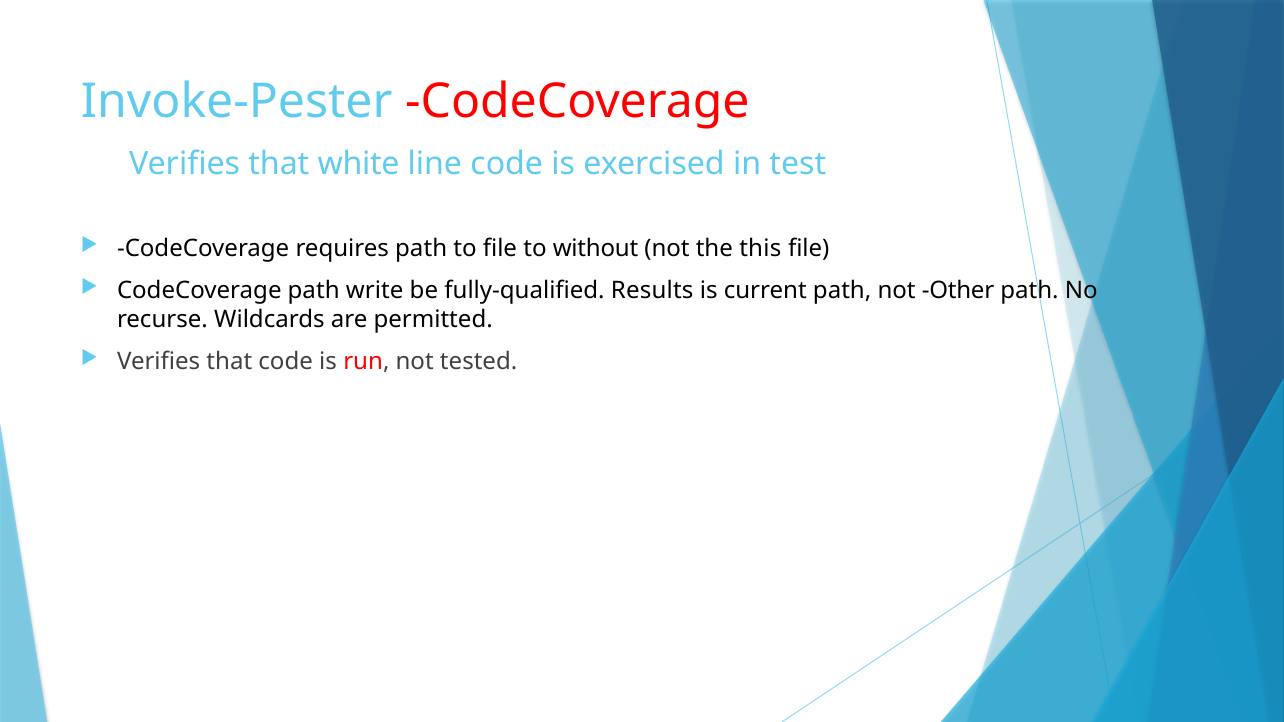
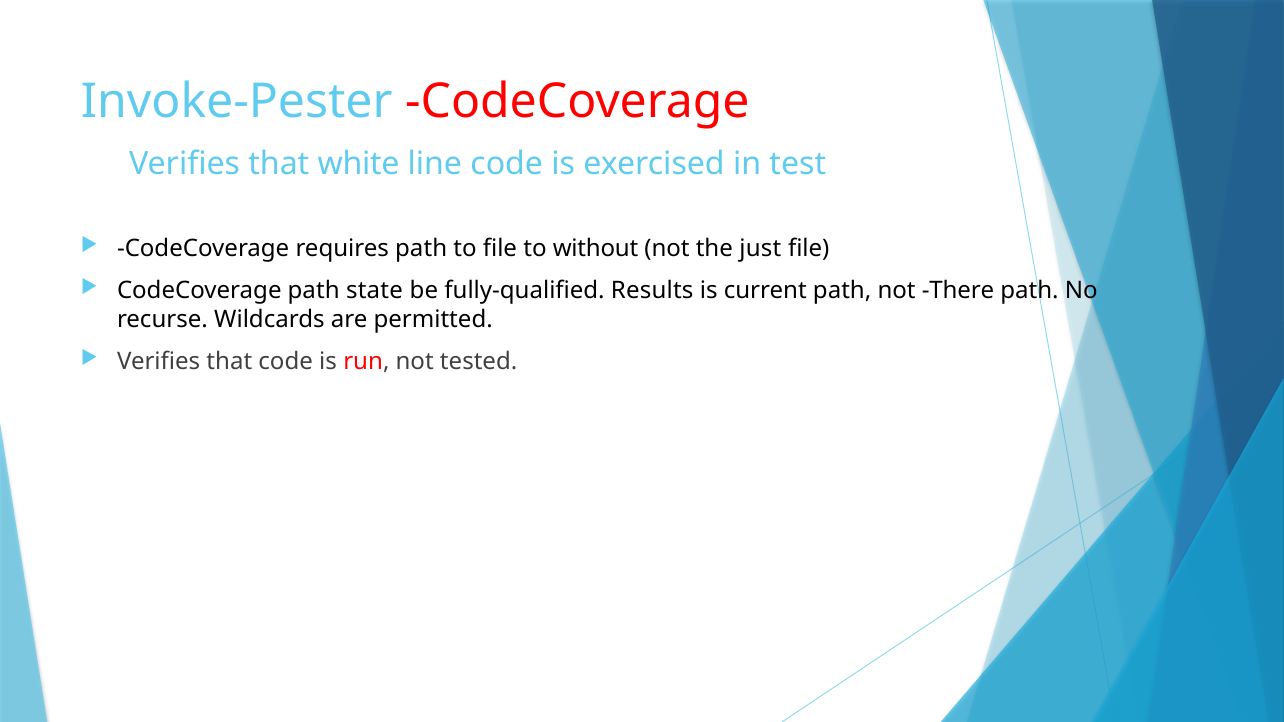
this: this -> just (760, 248)
write: write -> state (374, 291)
Other: Other -> There (958, 291)
